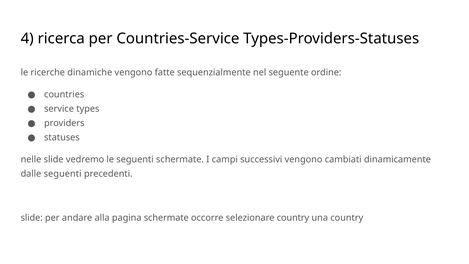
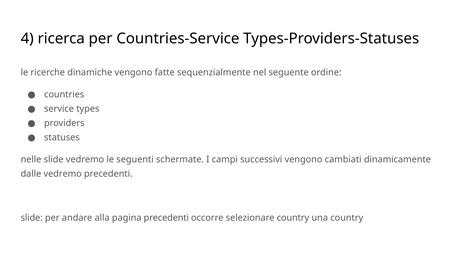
dalle seguenti: seguenti -> vedremo (63, 174)
pagina schermate: schermate -> precedenti (166, 218)
